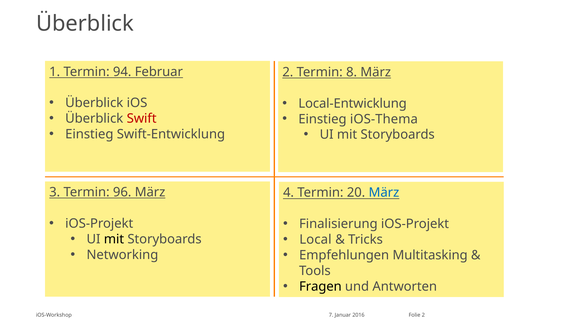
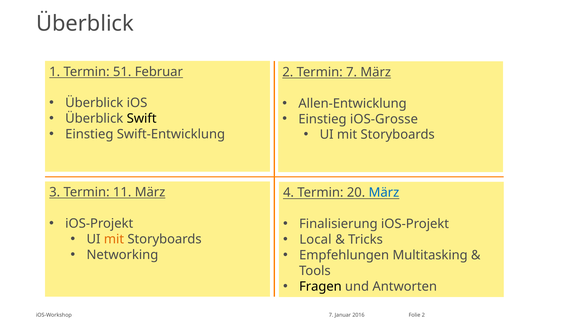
94: 94 -> 51 (122, 72)
Termin 8: 8 -> 7 (352, 72)
Local-Entwicklung: Local-Entwicklung -> Allen-Entwicklung (353, 103)
Swift colour: red -> black (142, 119)
iOS-Thema: iOS-Thema -> iOS-Grosse (384, 119)
96: 96 -> 11 (122, 192)
mit colour: black -> orange (114, 239)
